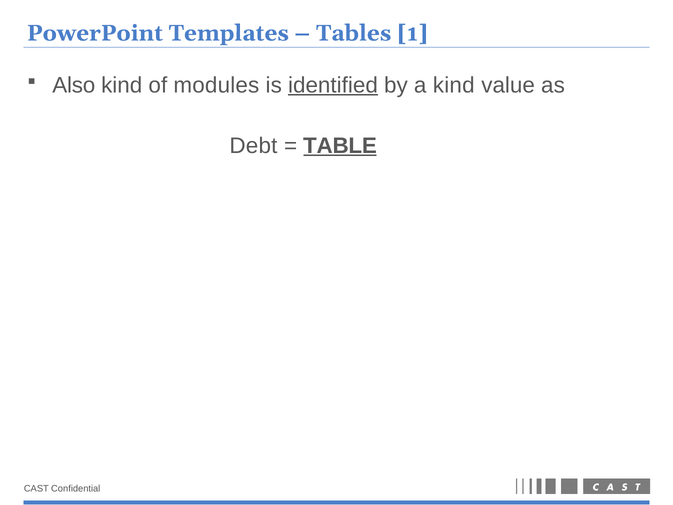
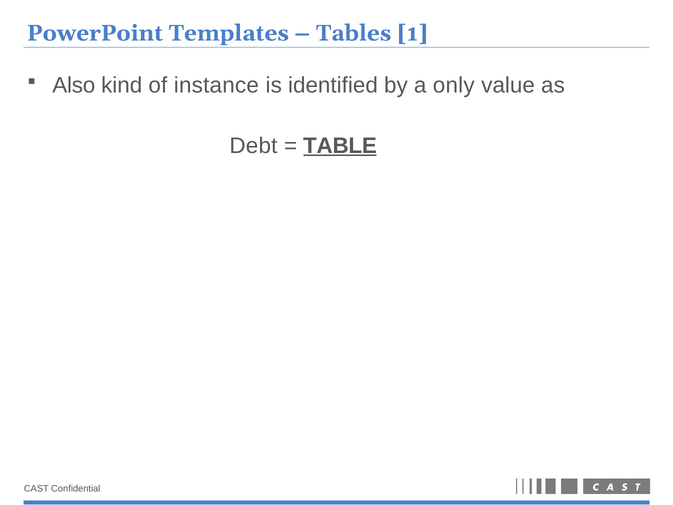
modules: modules -> instance (216, 85)
identified underline: present -> none (333, 85)
a kind: kind -> only (454, 85)
